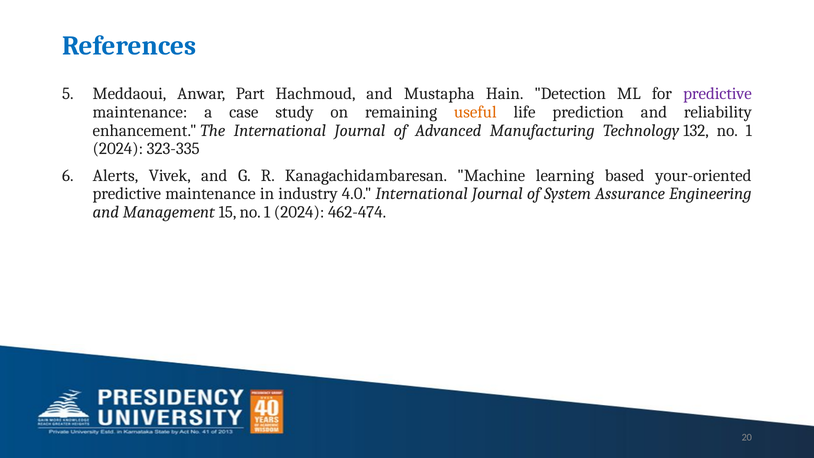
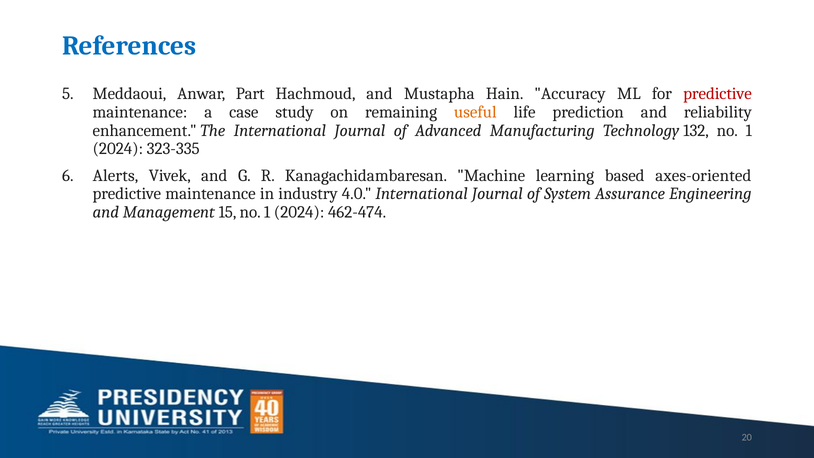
Detection: Detection -> Accuracy (570, 94)
predictive colour: purple -> red (718, 94)
your-oriented: your-oriented -> axes-oriented (703, 176)
